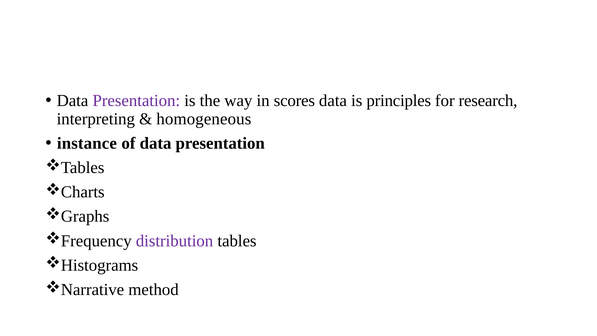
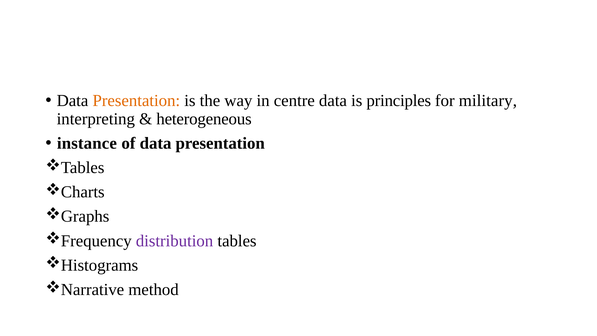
Presentation colour: purple -> orange (136, 101)
scores: scores -> centre (294, 101)
research: research -> military (488, 101)
homogeneous: homogeneous -> heterogeneous (204, 119)
